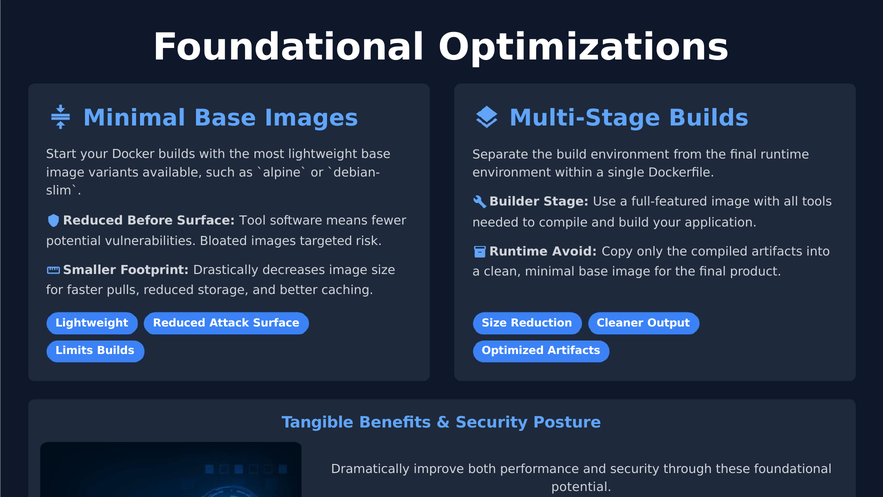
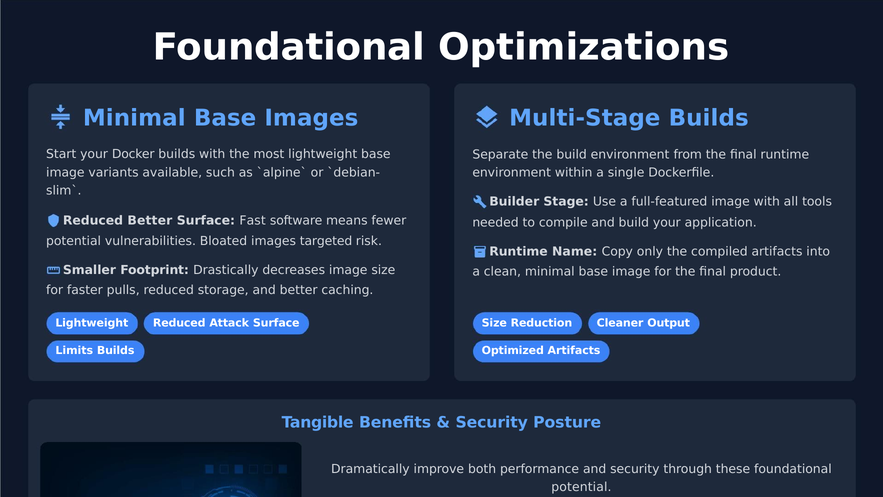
Reduced Before: Before -> Better (150, 220)
Tool: Tool -> Fast (253, 220)
Avoid: Avoid -> Name (575, 251)
